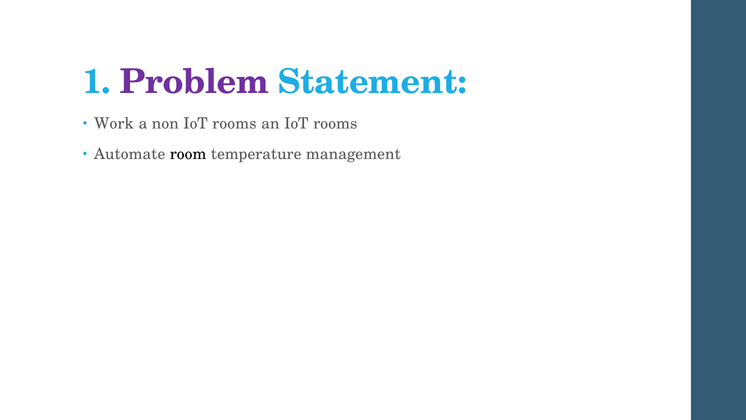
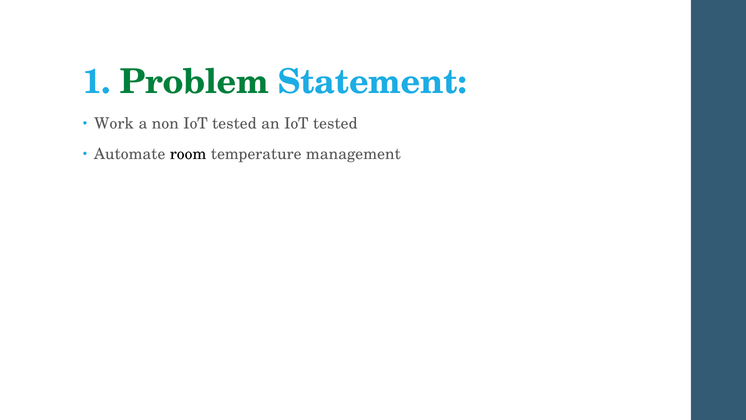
Problem colour: purple -> green (194, 82)
non IoT rooms: rooms -> tested (234, 124)
an IoT rooms: rooms -> tested (335, 124)
